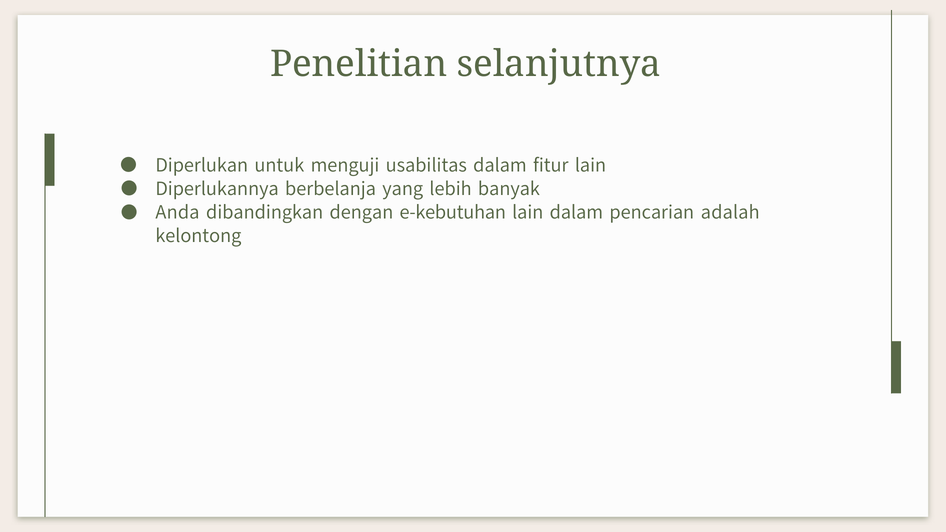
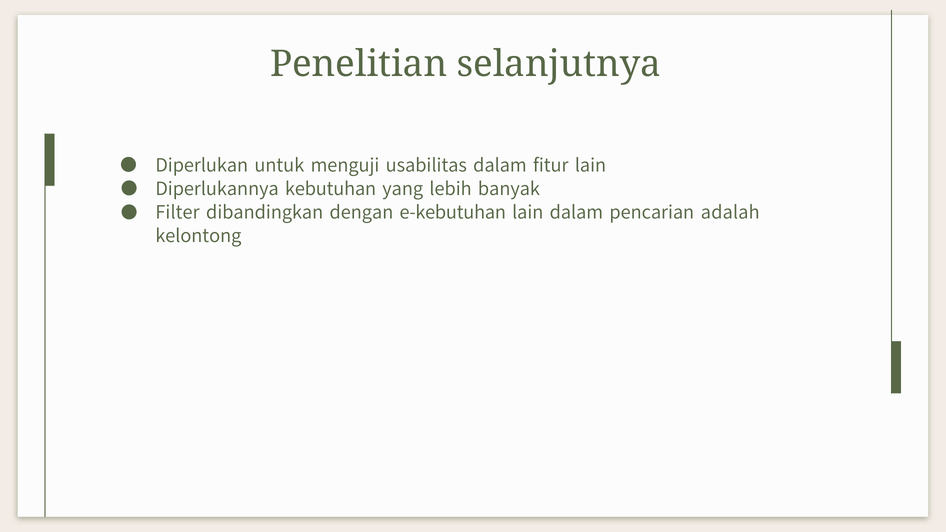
berbelanja: berbelanja -> kebutuhan (331, 189)
Anda: Anda -> Filter (178, 212)
